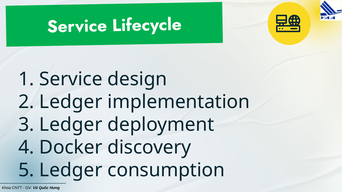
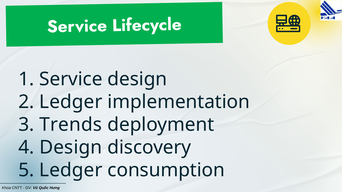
3 Ledger: Ledger -> Trends (71, 125)
4 Docker: Docker -> Design (71, 148)
